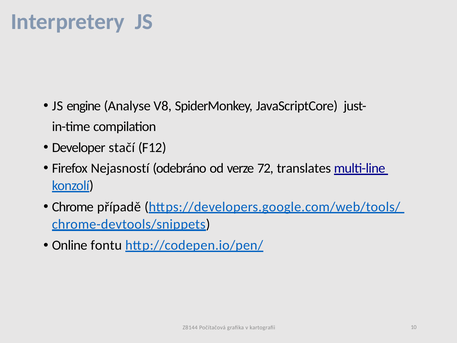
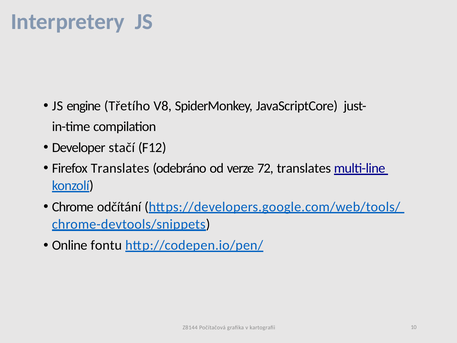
Analyse: Analyse -> Třetího (127, 106)
Firefox Nejasností: Nejasností -> Translates (120, 168)
případě: případě -> odčítání (119, 207)
